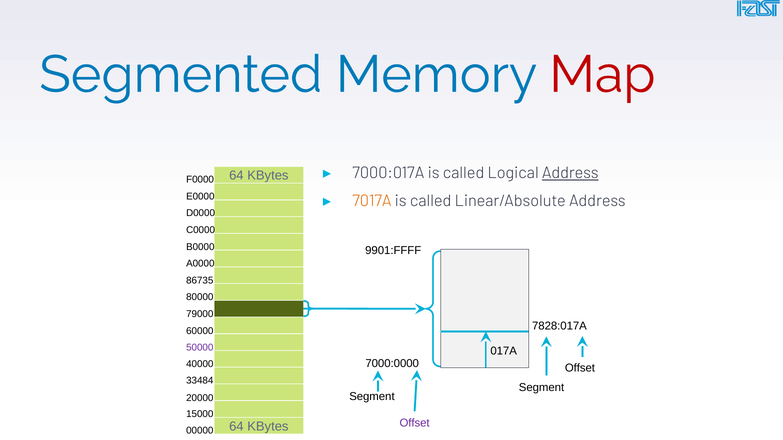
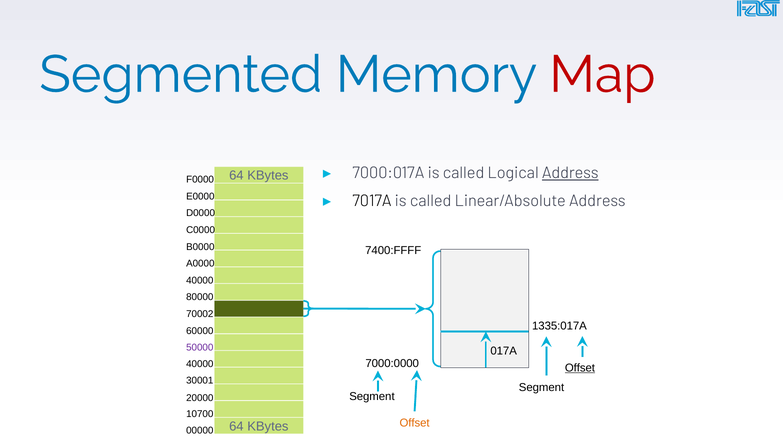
7017A colour: orange -> black (372, 201)
9901:FFFF: 9901:FFFF -> 7400:FFFF (393, 251)
86735: 86735 -> 40000 (200, 281)
79000: 79000 -> 70002 (200, 314)
7828:017A: 7828:017A -> 1335:017A (559, 326)
Offset underline: none -> present (580, 368)
33484: 33484 -> 30001 (200, 381)
15000: 15000 -> 10700 (200, 415)
Offset colour: purple -> orange (415, 423)
